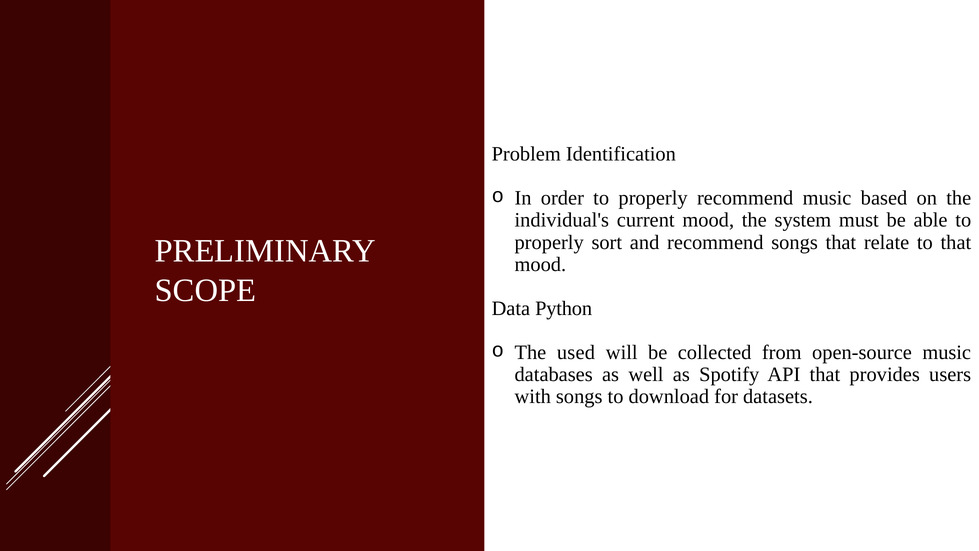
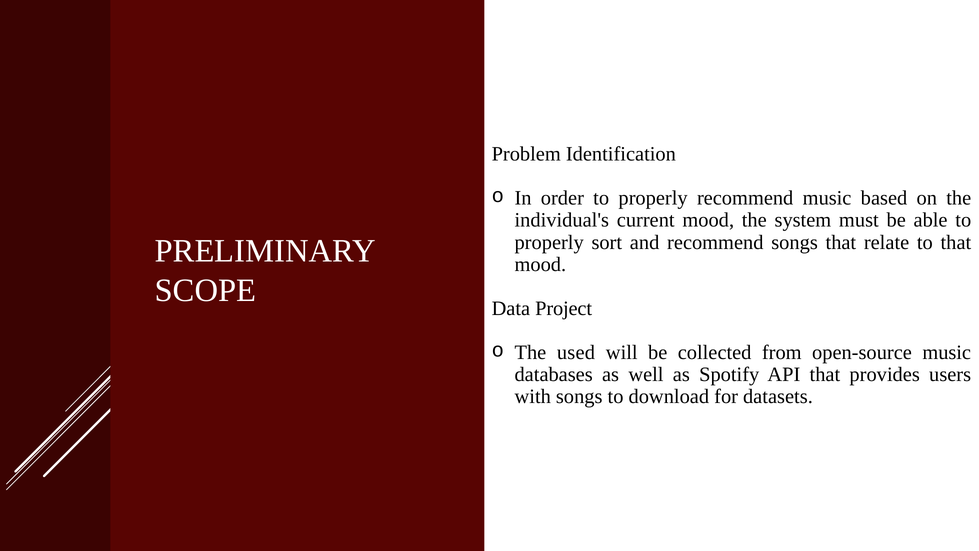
Python: Python -> Project (564, 308)
